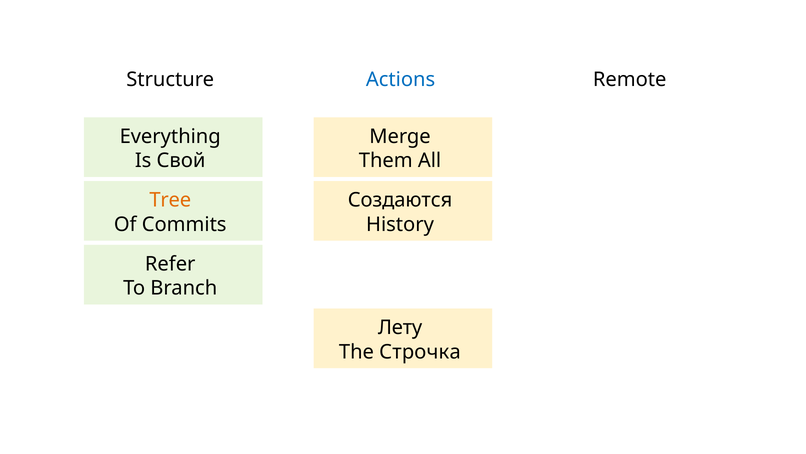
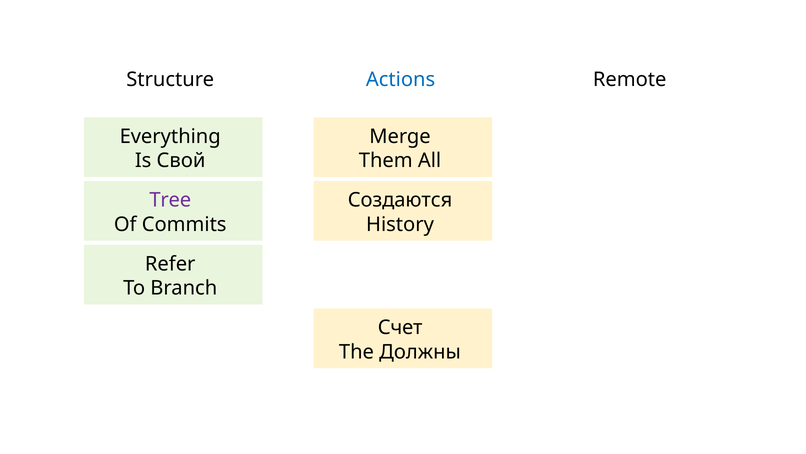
Tree colour: orange -> purple (170, 200)
Лету: Лету -> Счет (400, 327)
Строчка: Строчка -> Должны (420, 351)
